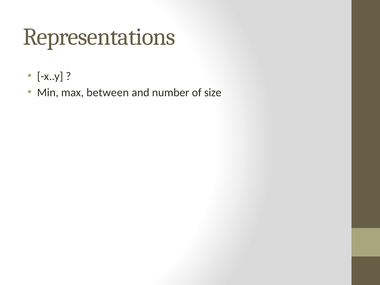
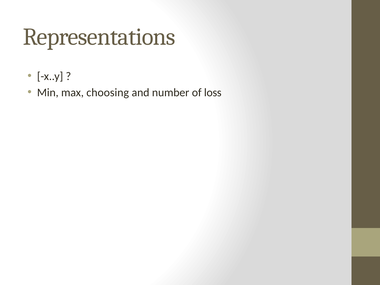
between: between -> choosing (108, 92)
size: size -> loss (213, 92)
